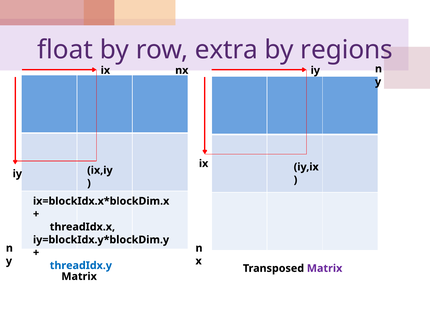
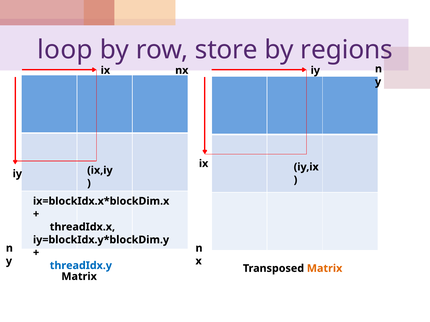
float: float -> loop (65, 50)
extra: extra -> store (226, 50)
Matrix colour: purple -> orange (325, 269)
